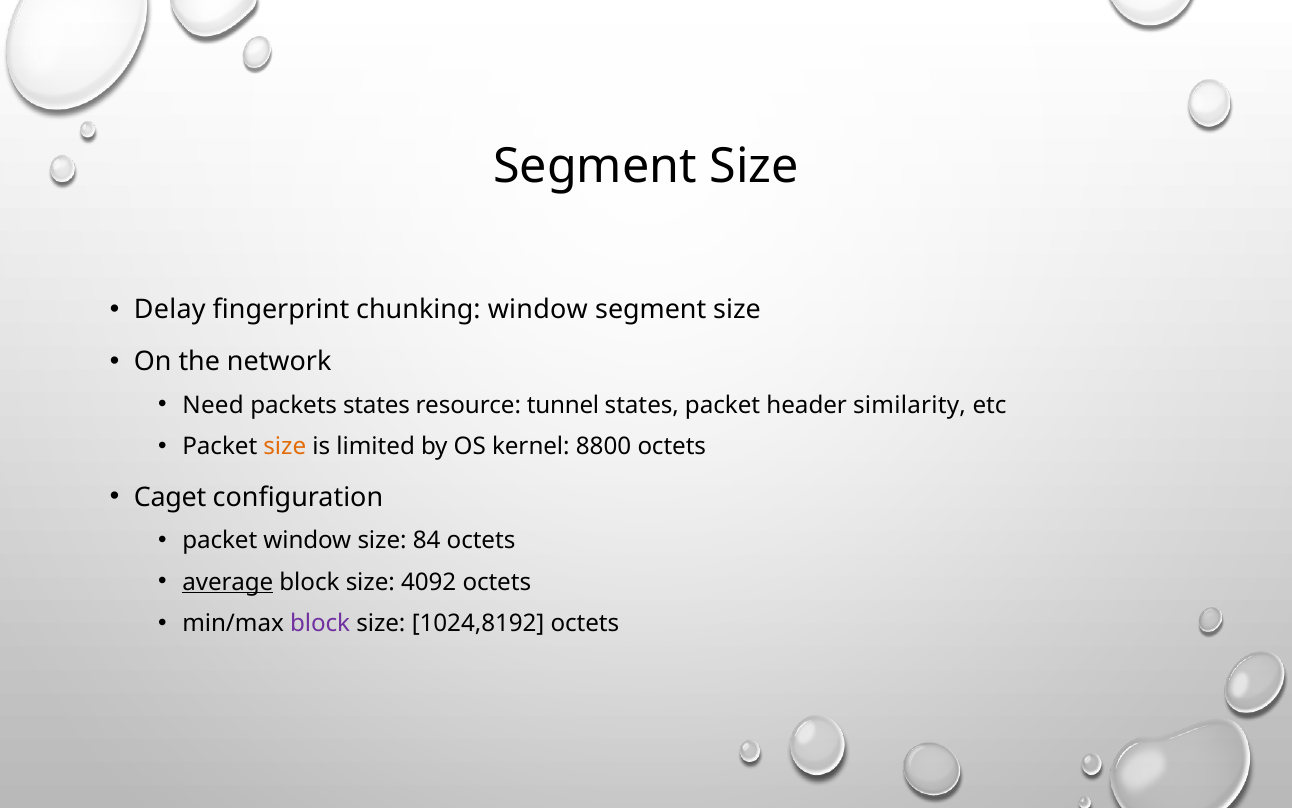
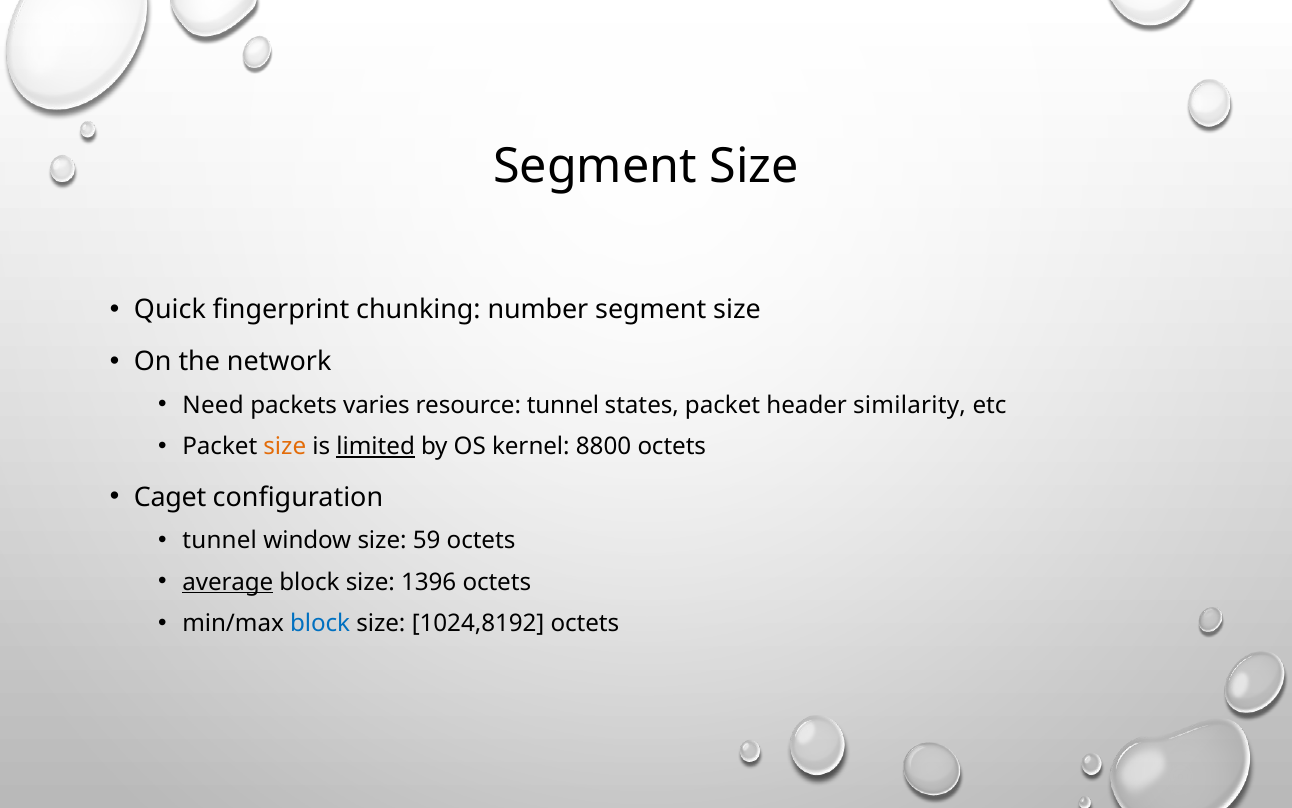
Delay: Delay -> Quick (170, 310)
chunking window: window -> number (538, 310)
packets states: states -> varies (376, 405)
limited underline: none -> present (376, 446)
packet: packet -> tunnel (220, 540)
84: 84 -> 59 (427, 540)
4092: 4092 -> 1396 (429, 582)
block colour: purple -> blue (320, 623)
